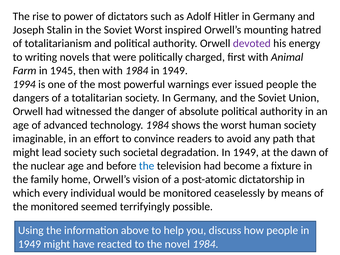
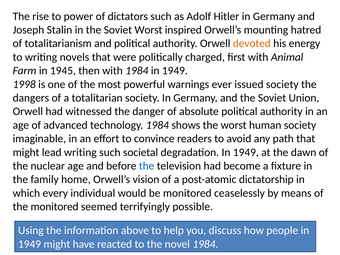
devoted colour: purple -> orange (252, 43)
1994: 1994 -> 1998 (24, 84)
issued people: people -> society (282, 84)
lead society: society -> writing (80, 152)
